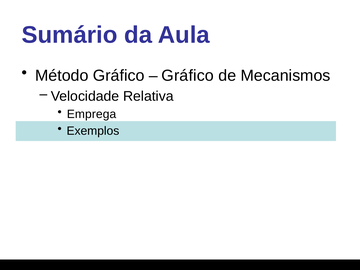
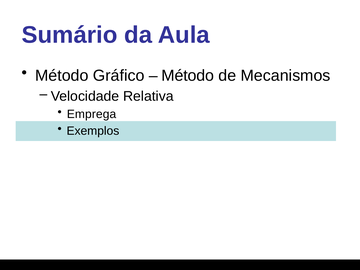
Gráfico: Gráfico -> Método (188, 76)
